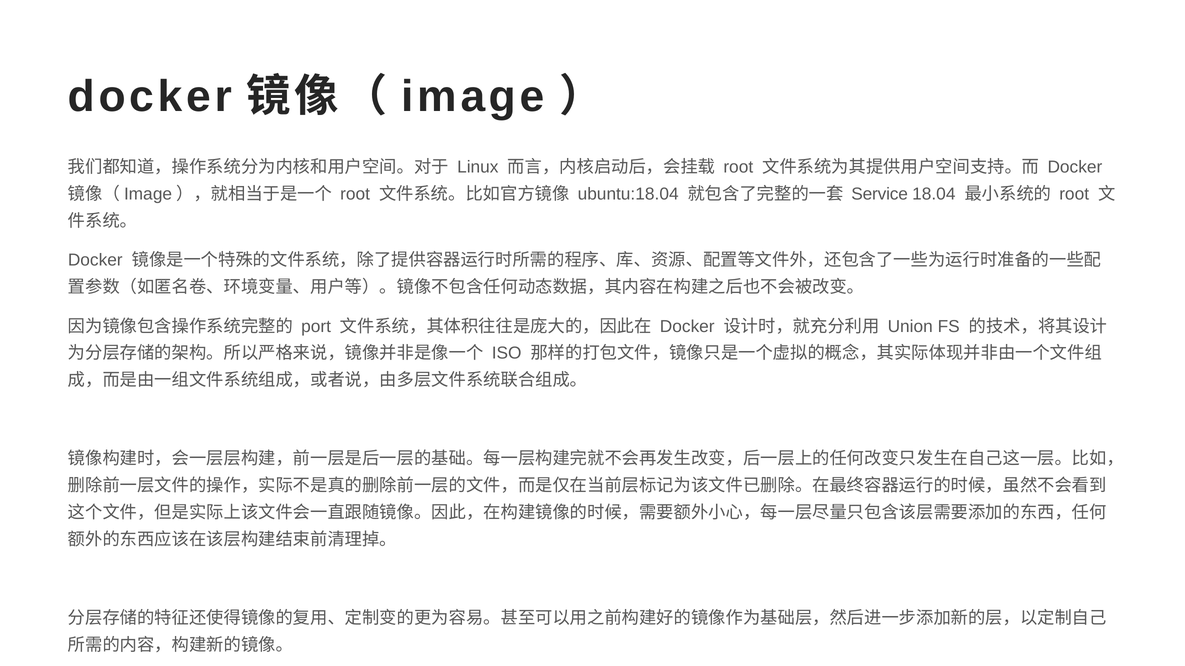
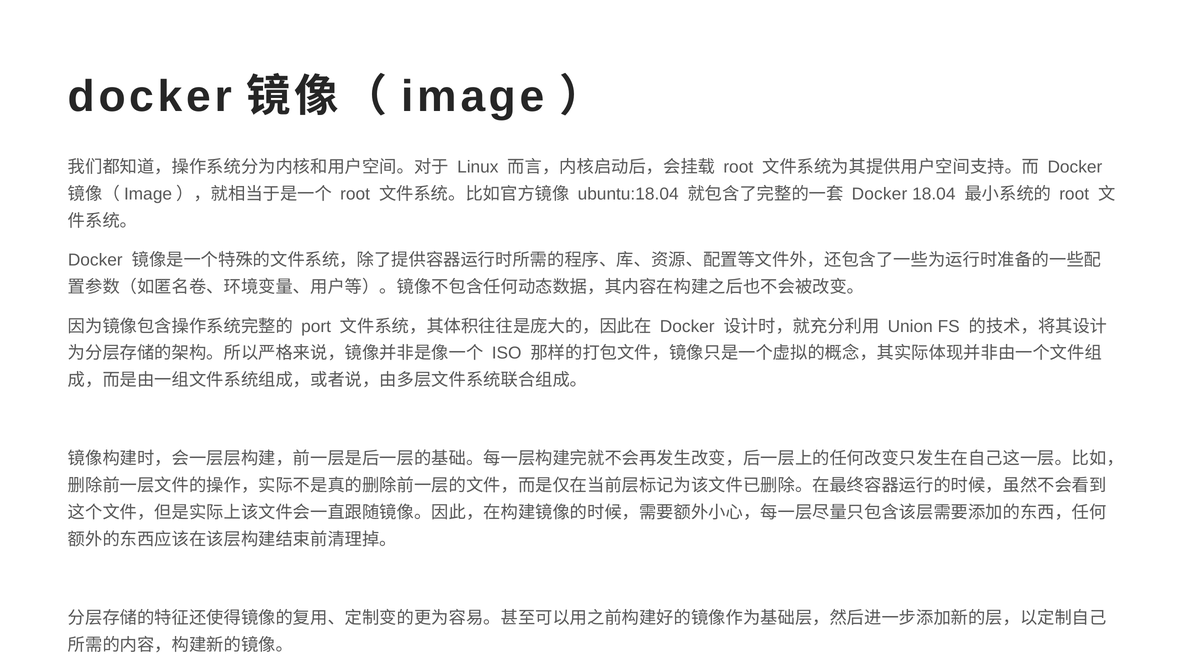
Service: Service -> Docker (879, 194)
